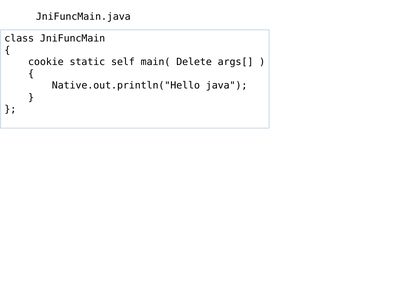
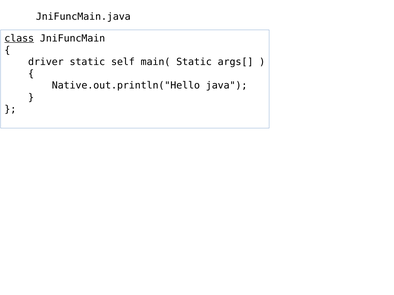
class underline: none -> present (19, 38)
cookie: cookie -> driver (46, 62)
main( Delete: Delete -> Static (194, 62)
